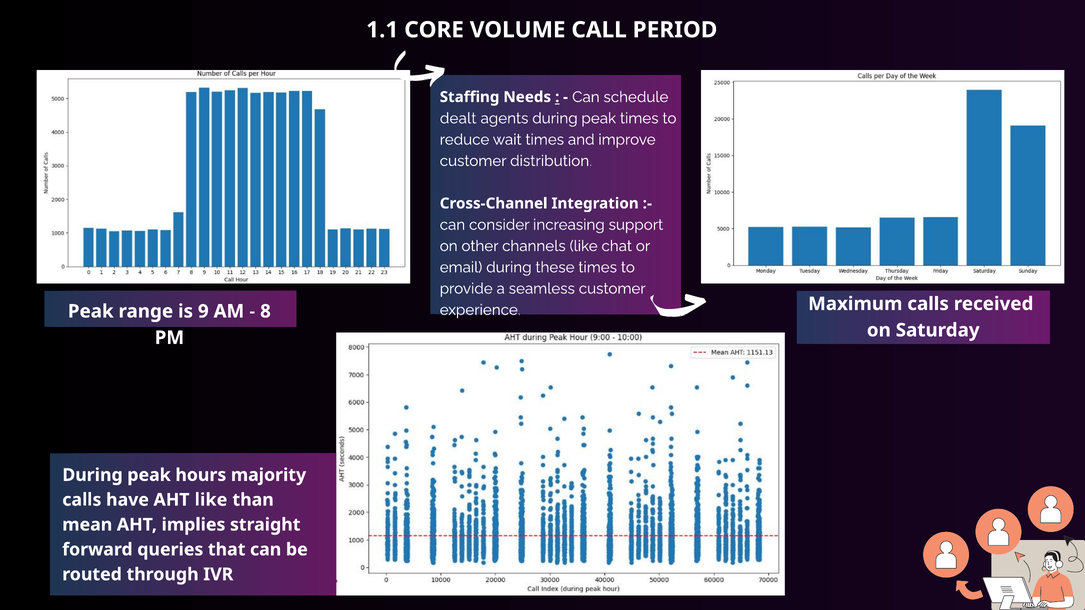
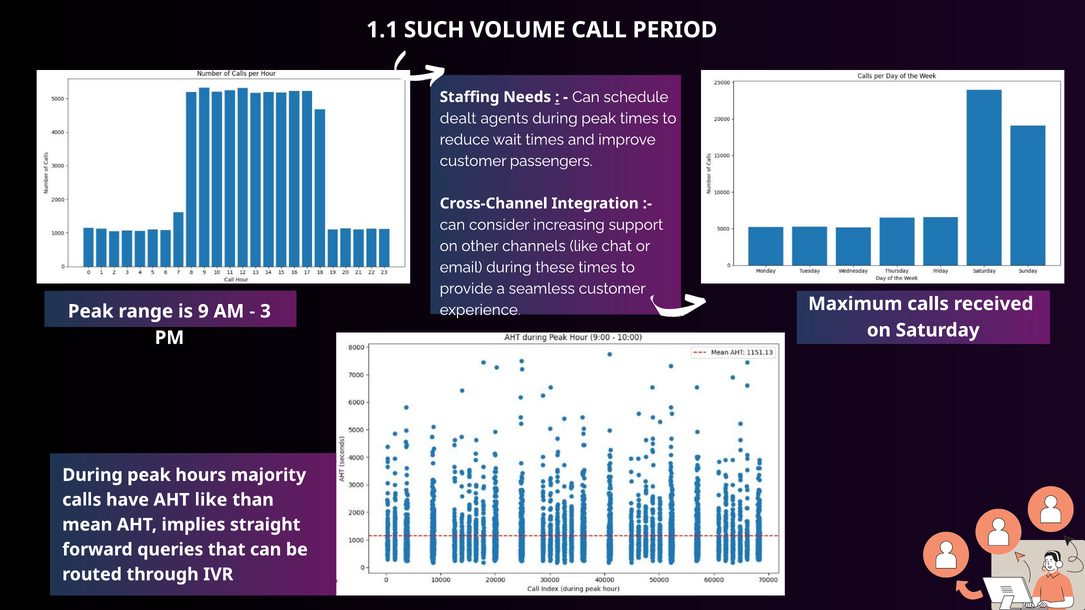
CORE: CORE -> SUCH (434, 30)
distribution: distribution -> passengers (551, 161)
8: 8 -> 3 (265, 312)
